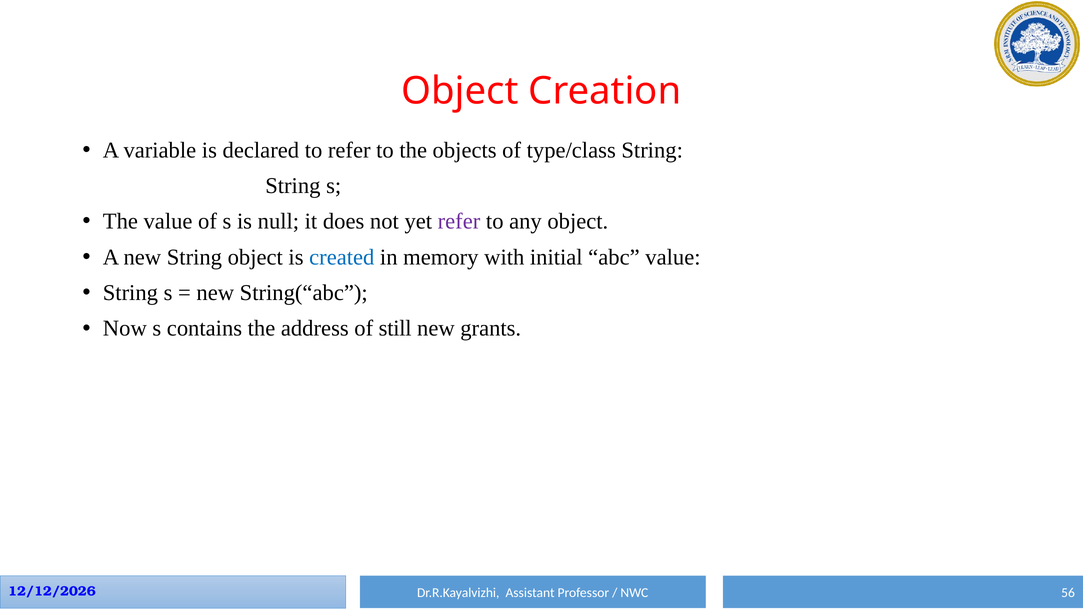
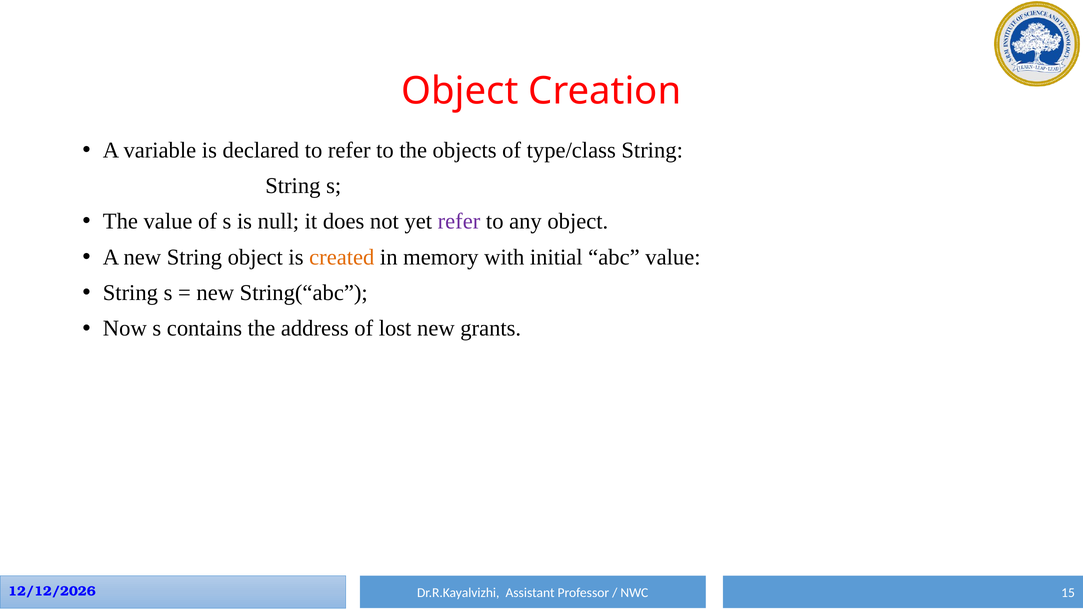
created colour: blue -> orange (342, 257)
still: still -> lost (395, 329)
56: 56 -> 15 (1068, 593)
